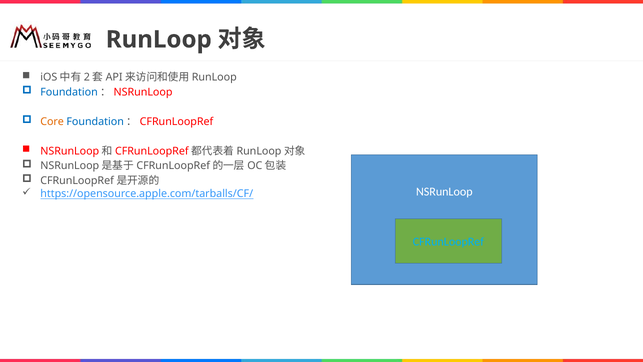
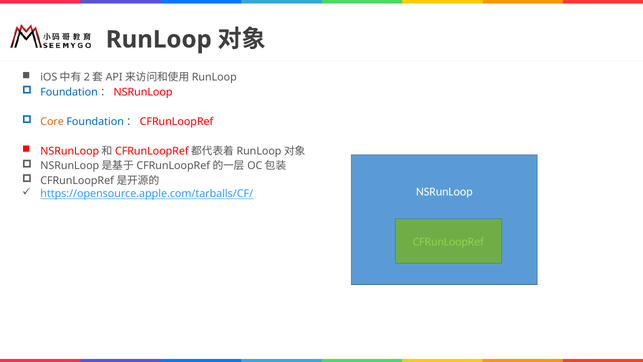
CFRunLoopRef colour: light blue -> light green (448, 242)
